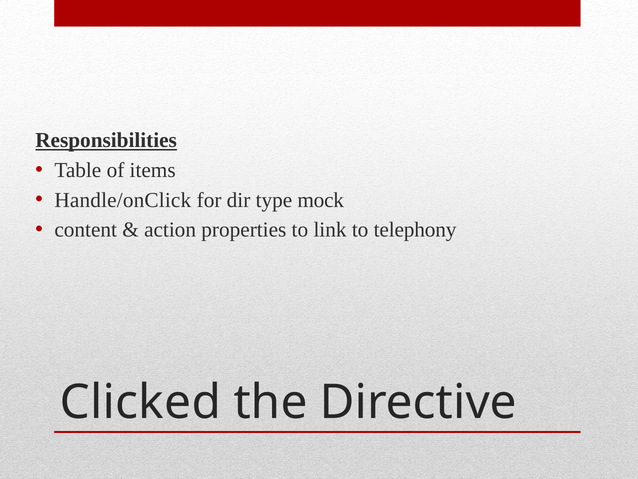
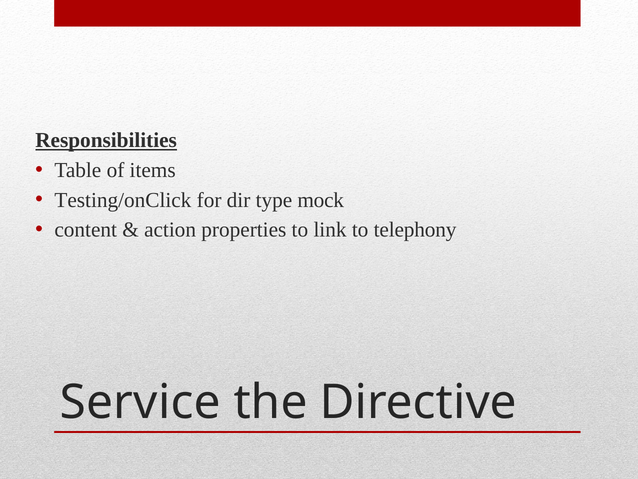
Handle/onClick: Handle/onClick -> Testing/onClick (123, 200)
Clicked: Clicked -> Service (140, 402)
